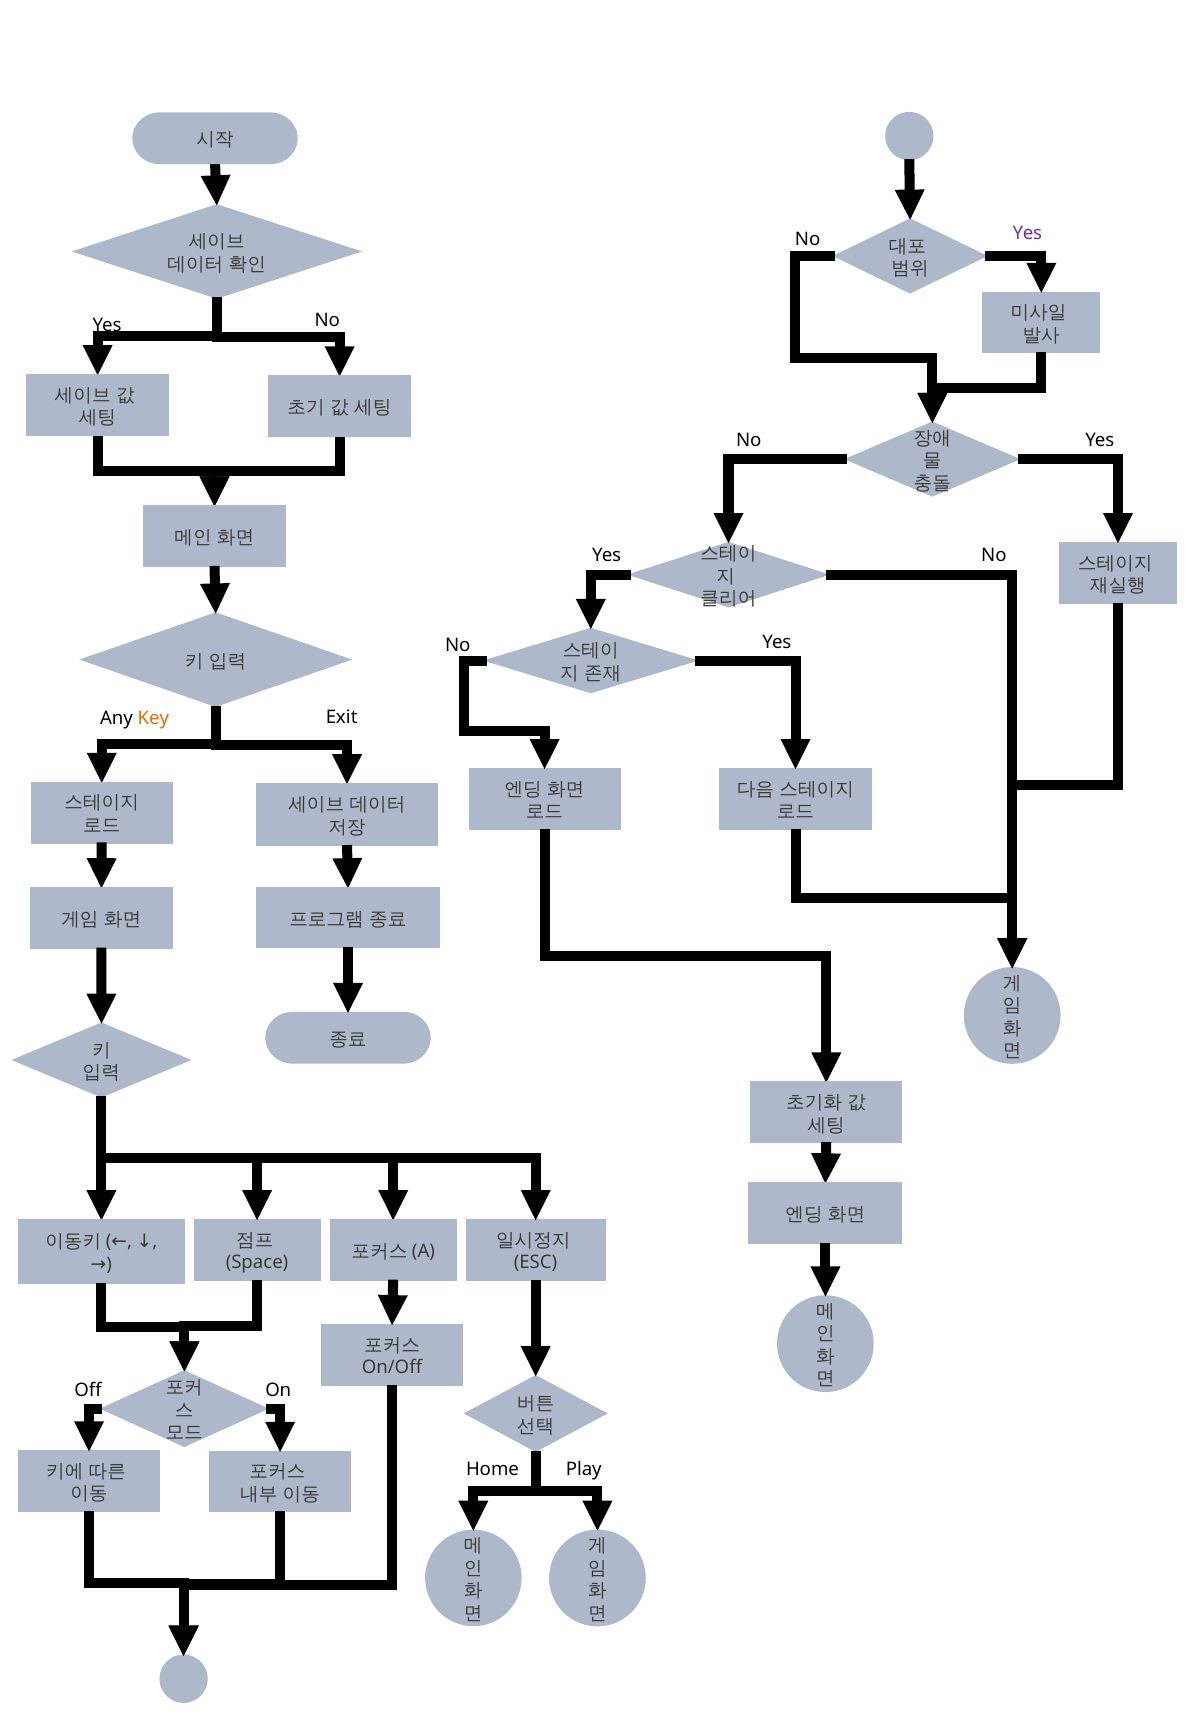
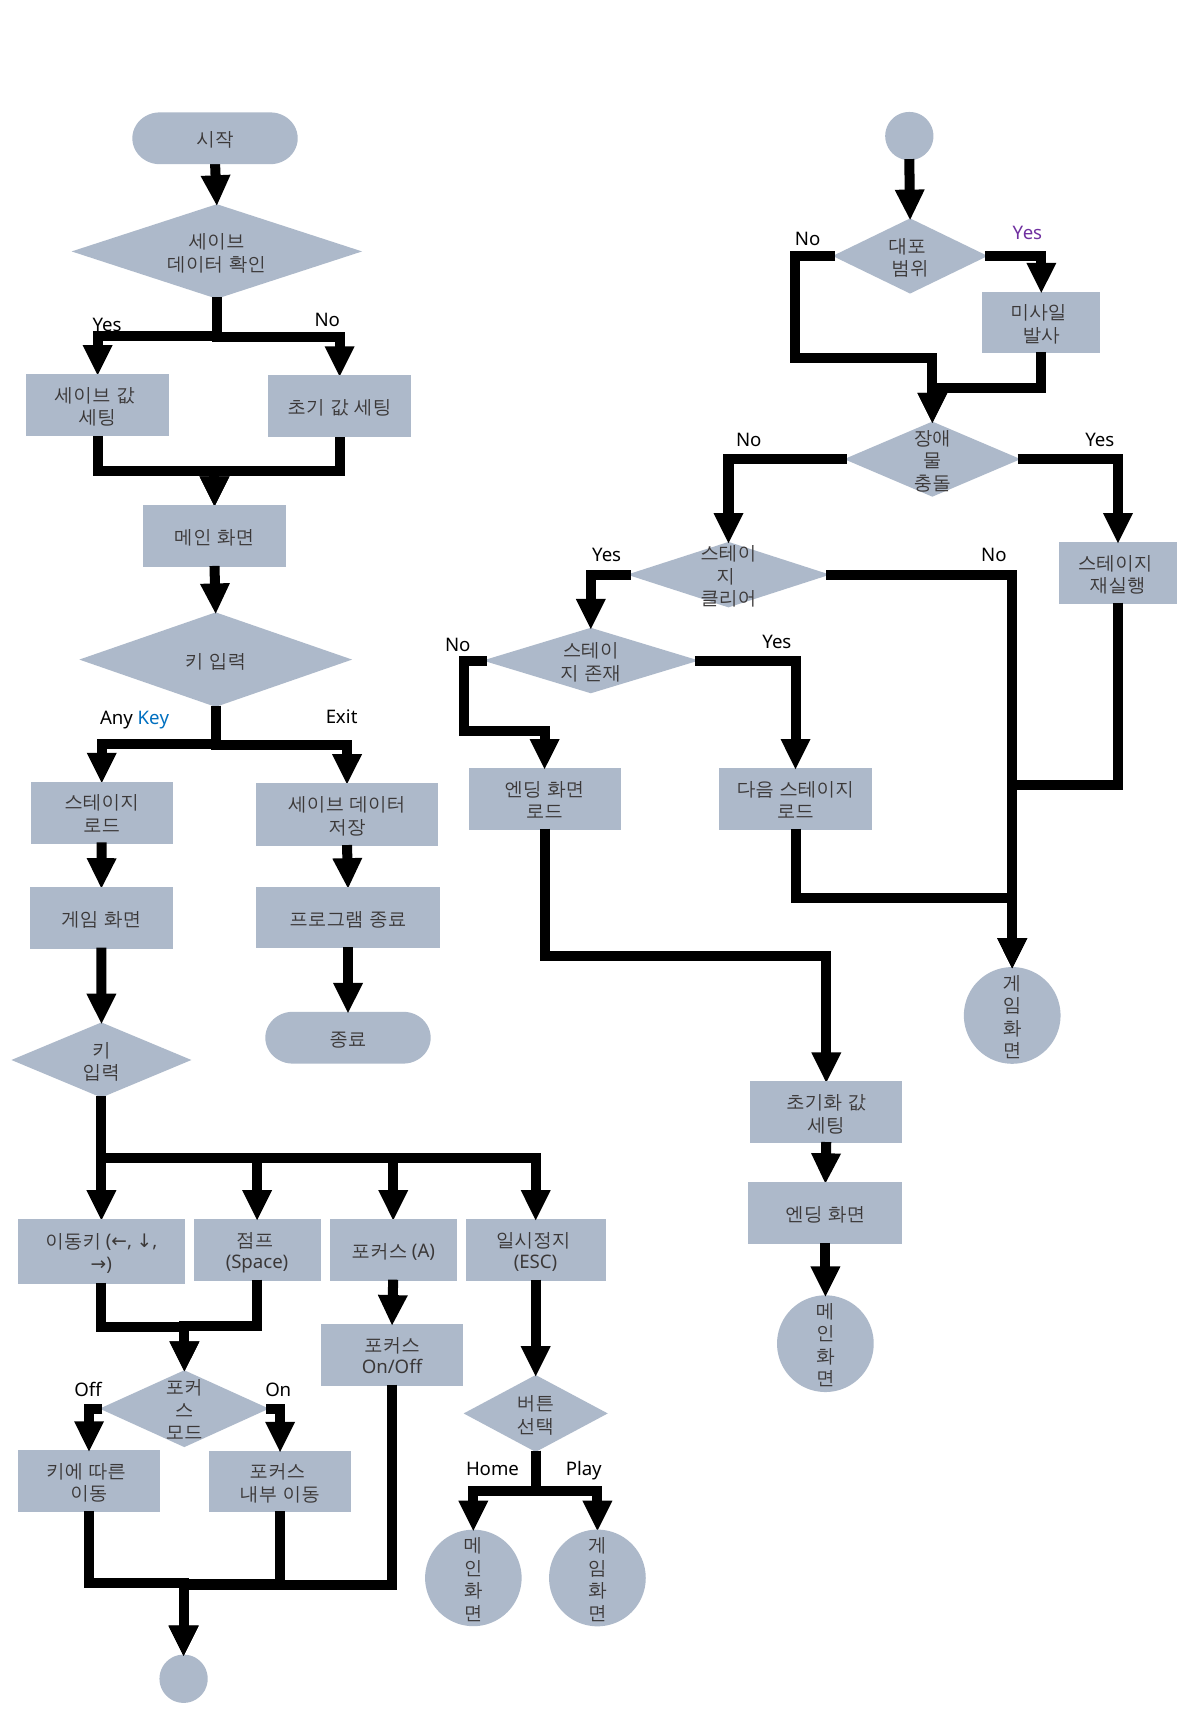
Key colour: orange -> blue (153, 718)
